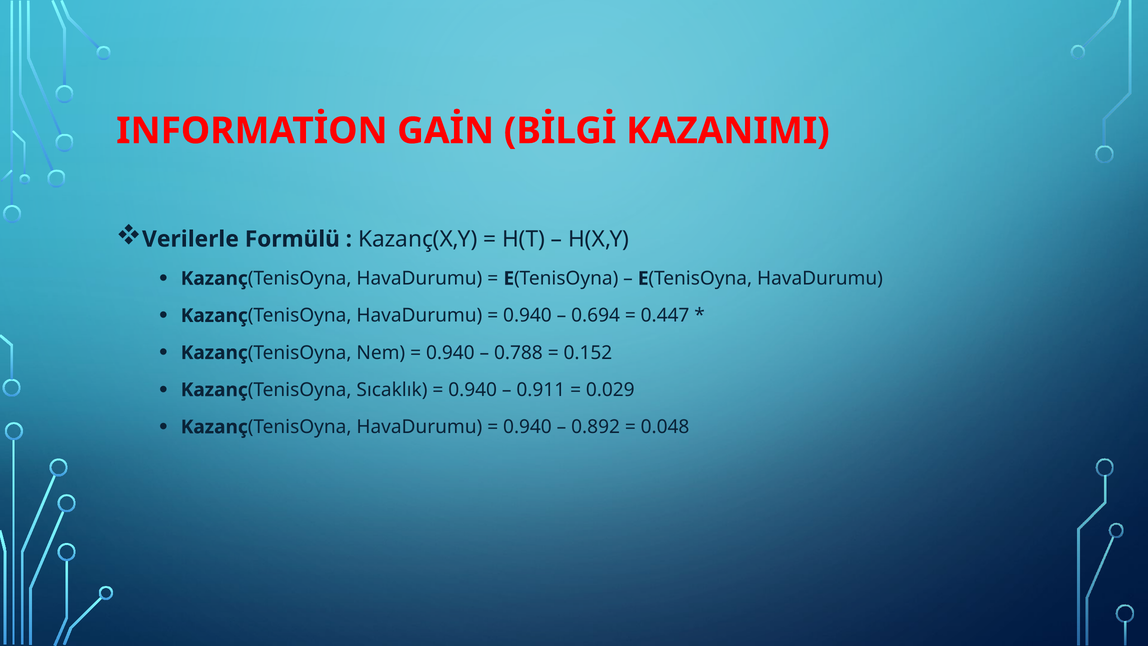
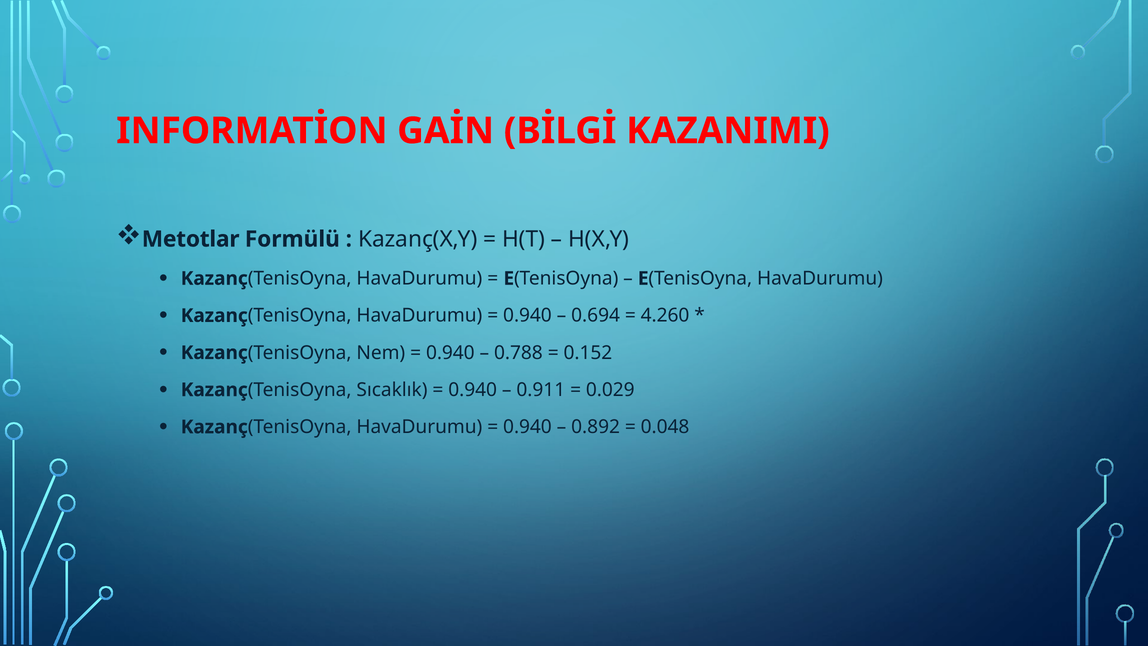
Verilerle: Verilerle -> Metotlar (191, 239)
0.447: 0.447 -> 4.260 (665, 315)
